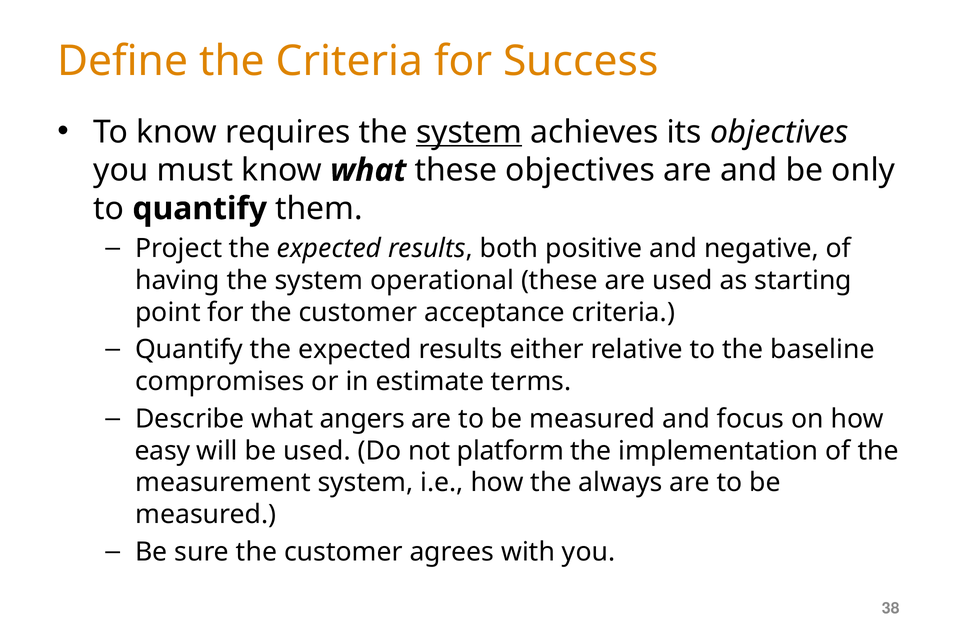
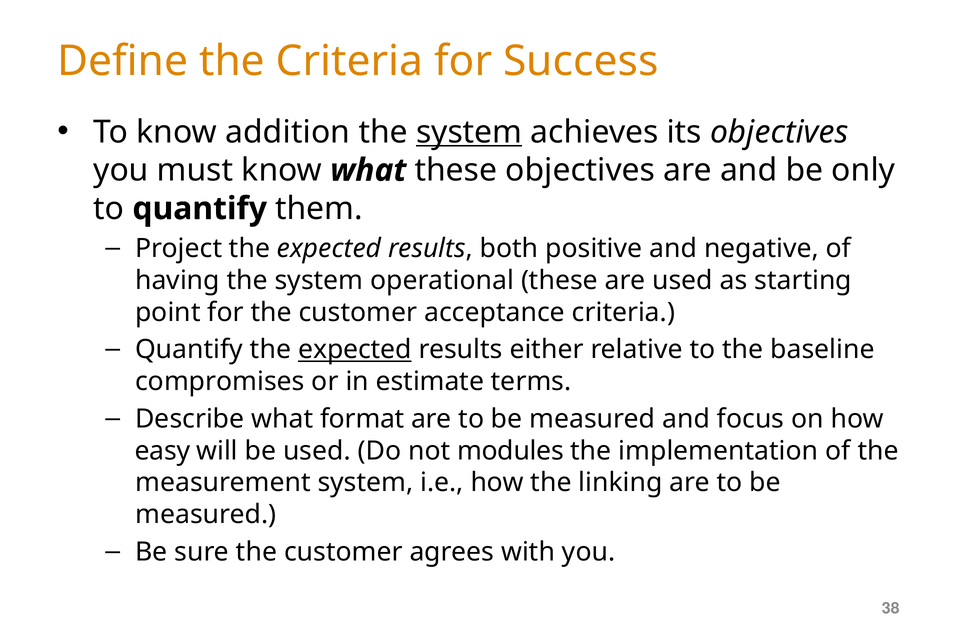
requires: requires -> addition (288, 132)
expected underline: none -> present (355, 350)
angers: angers -> format (362, 419)
platform: platform -> modules (510, 451)
always: always -> linking (620, 483)
